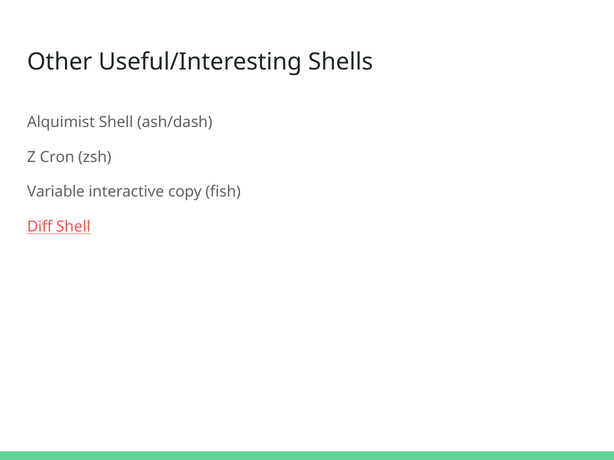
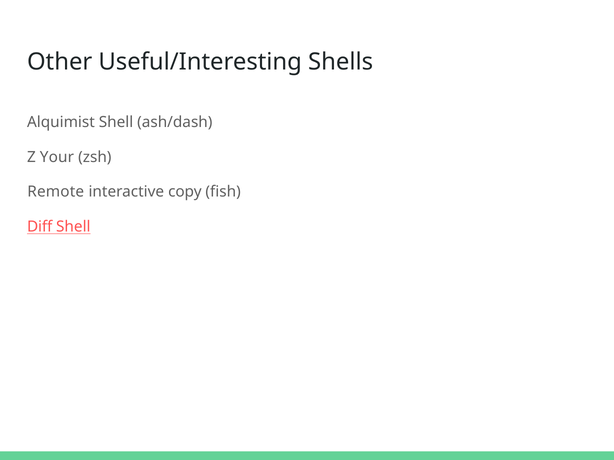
Cron: Cron -> Your (57, 157)
Variable: Variable -> Remote (56, 192)
